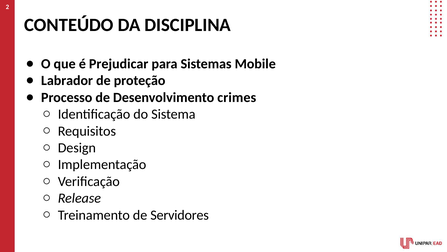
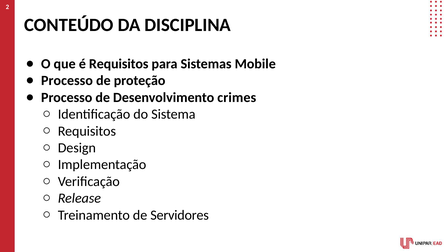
é Prejudicar: Prejudicar -> Requisitos (119, 64)
Labrador: Labrador -> Processo (67, 81)
